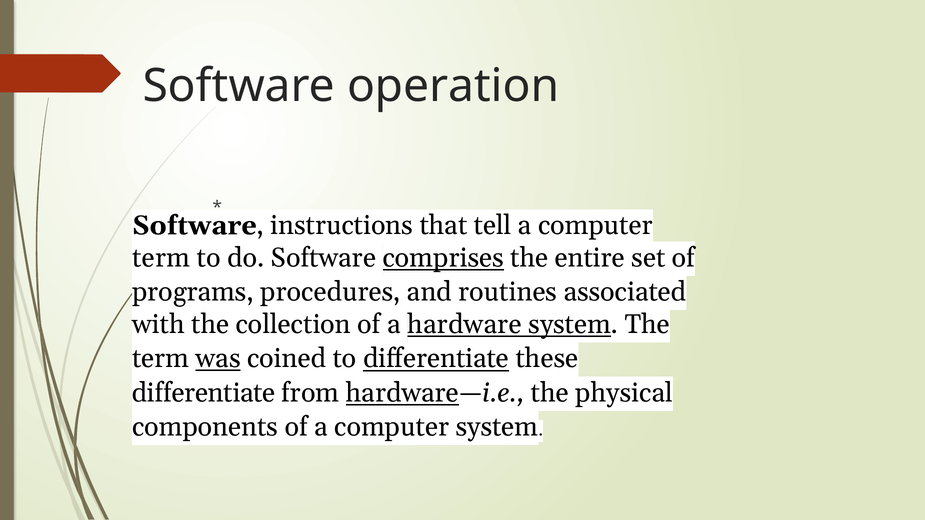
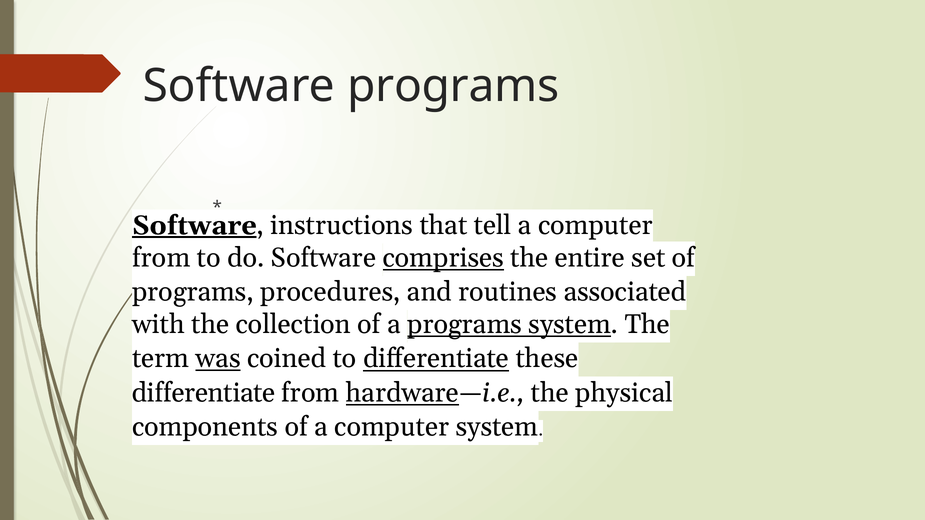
Software operation: operation -> programs (453, 86)
Software underline: none -> present (194, 226)
term: term -> from (161, 258)
a hardware: hardware -> programs (465, 325)
